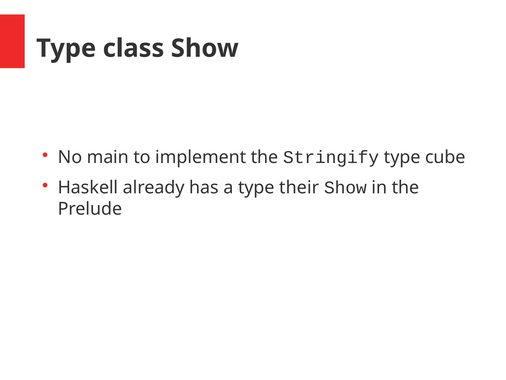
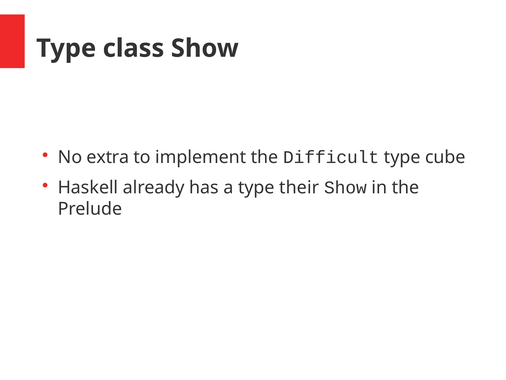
main: main -> extra (108, 157)
Stringify: Stringify -> Difficult (331, 157)
